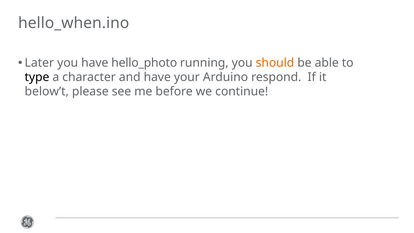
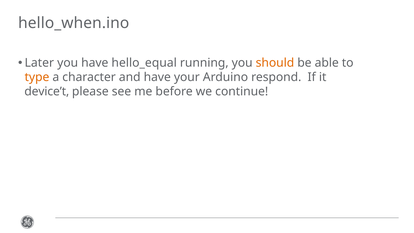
hello_photo: hello_photo -> hello_equal (144, 63)
type colour: black -> orange (37, 77)
below’t: below’t -> device’t (47, 91)
